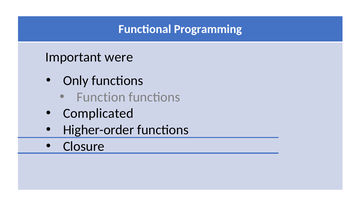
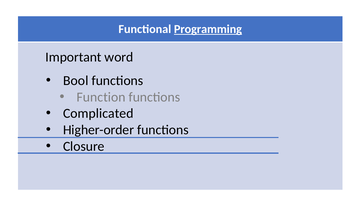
Programming underline: none -> present (208, 29)
were: were -> word (119, 57)
Only: Only -> Bool (76, 81)
